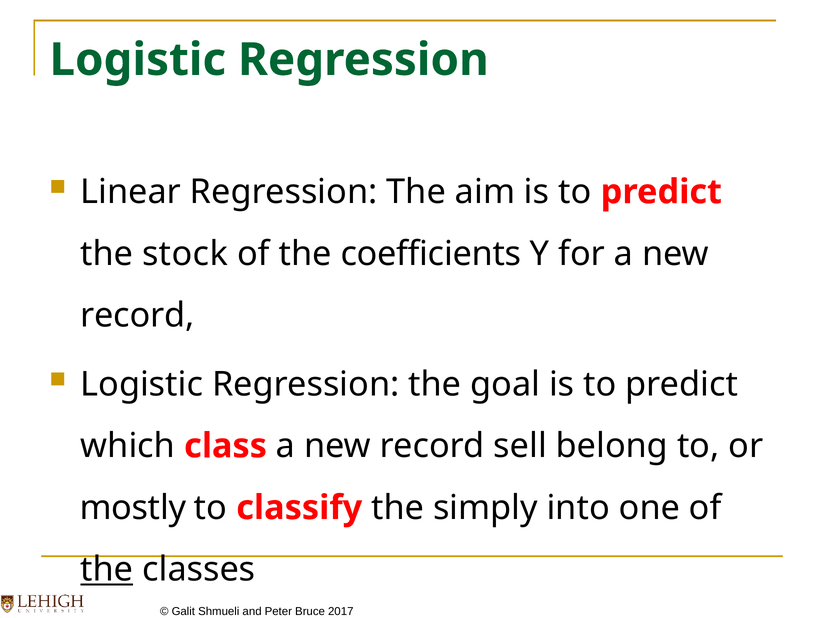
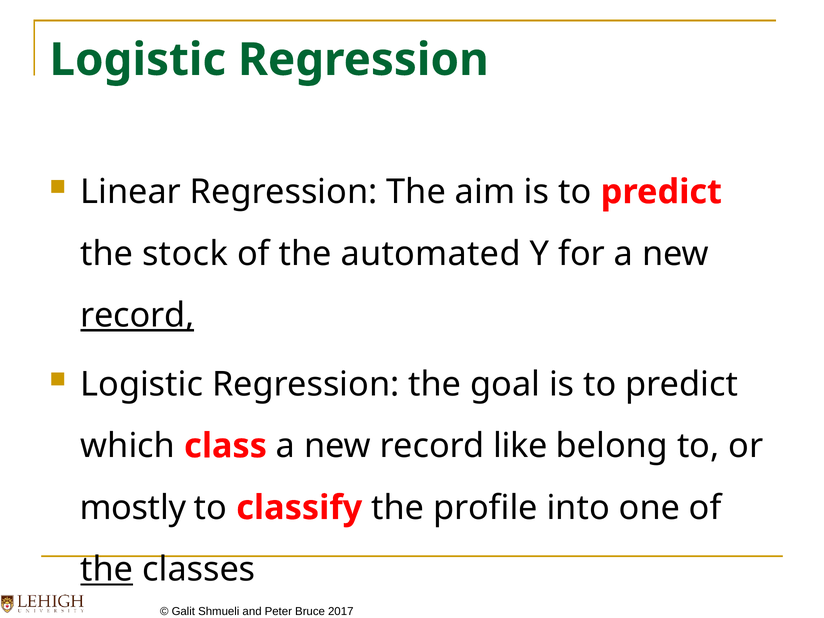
coefficients: coefficients -> automated (431, 254)
record underline: none -> present (137, 316)
sell: sell -> like (520, 446)
simply: simply -> profile (485, 508)
